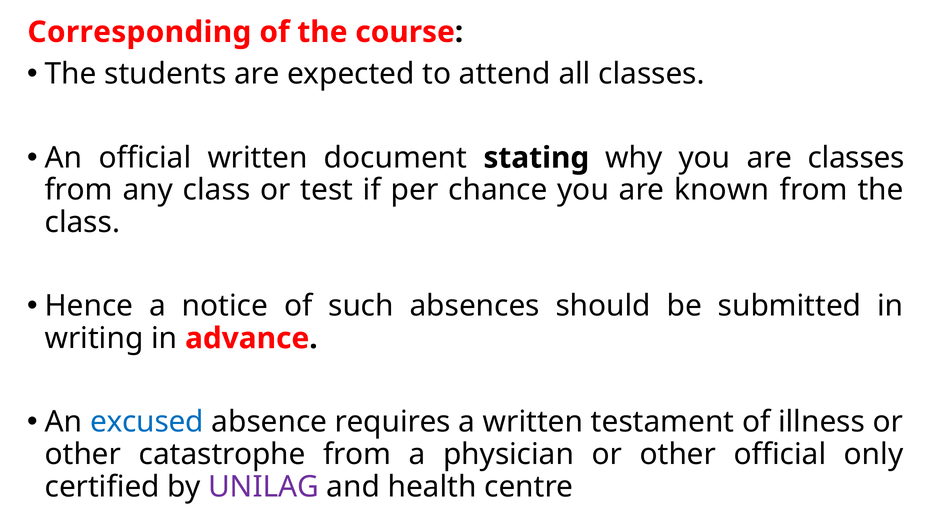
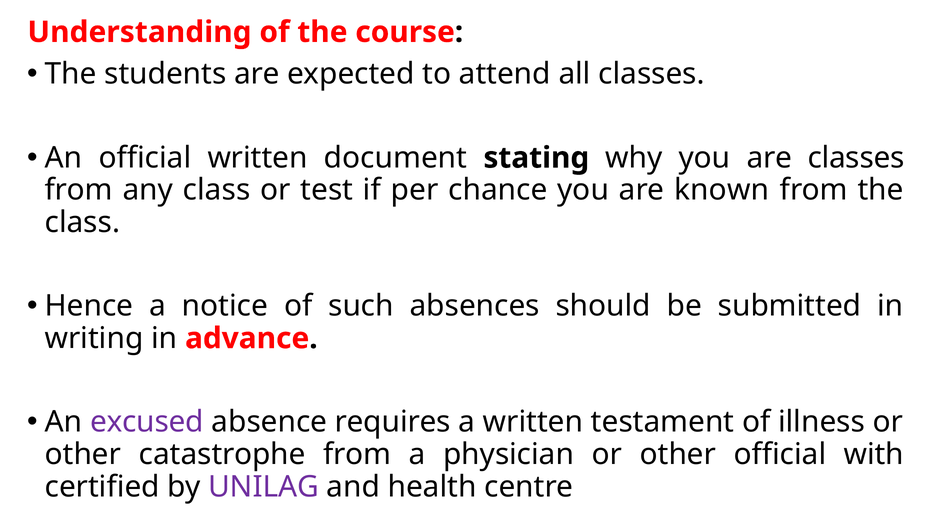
Corresponding: Corresponding -> Understanding (140, 32)
excused colour: blue -> purple (147, 422)
only: only -> with (874, 455)
